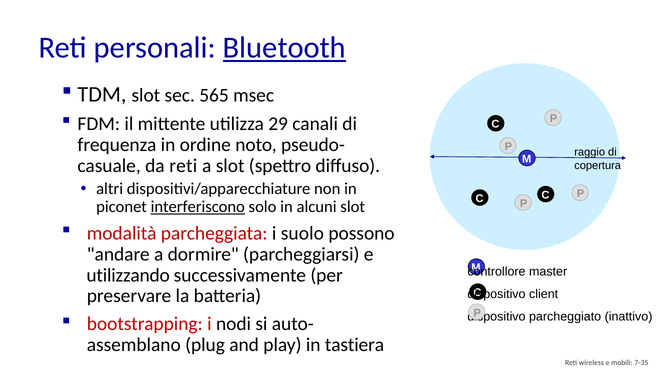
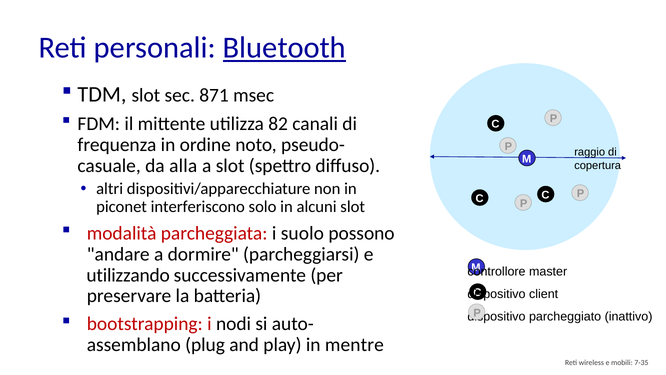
565: 565 -> 871 (214, 95)
29: 29 -> 82 (278, 124)
da reti: reti -> alla (183, 166)
interferiscono underline: present -> none (198, 207)
tastiera: tastiera -> mentre (354, 345)
